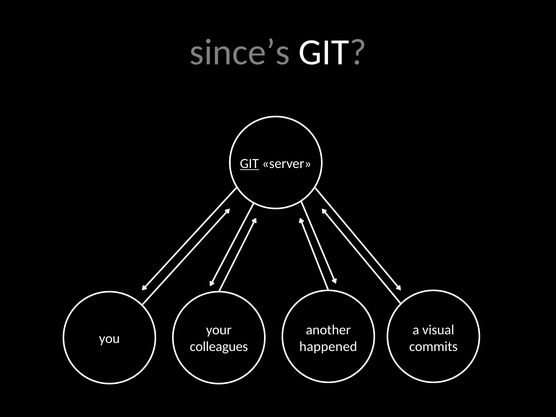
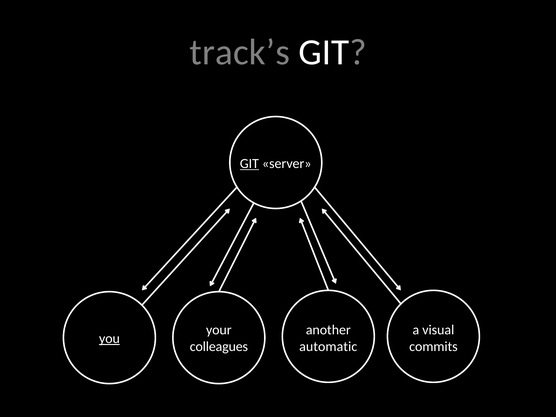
since’s: since’s -> track’s (240, 52)
you underline: none -> present (109, 338)
happened: happened -> automatic (328, 347)
